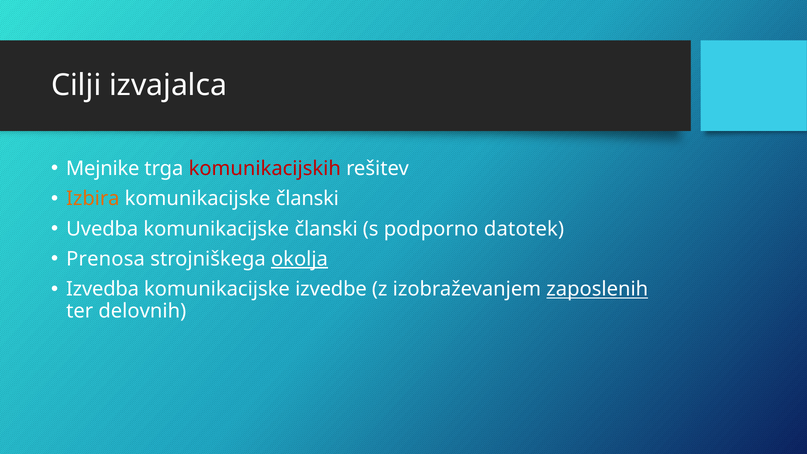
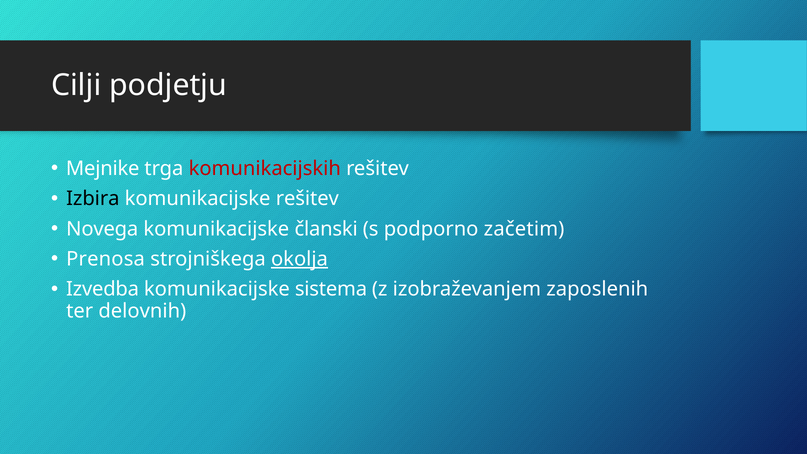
izvajalca: izvajalca -> podjetju (168, 85)
Izbira colour: orange -> black (93, 199)
članski: članski -> rešitev (307, 199)
Uvedba: Uvedba -> Novega (102, 229)
datotek: datotek -> začetim (524, 229)
izvedbe: izvedbe -> sistema (331, 289)
zaposlenih underline: present -> none (597, 289)
